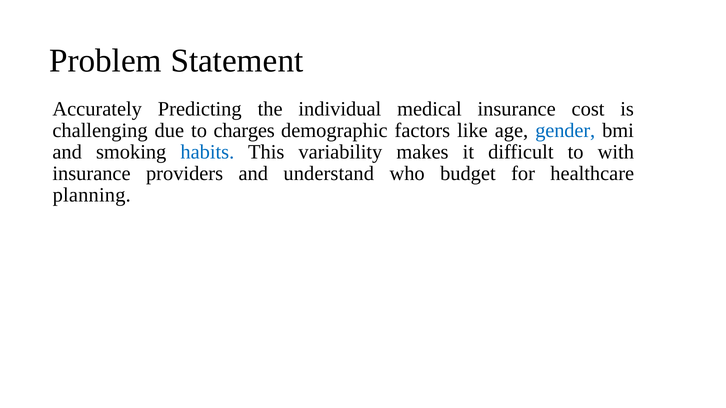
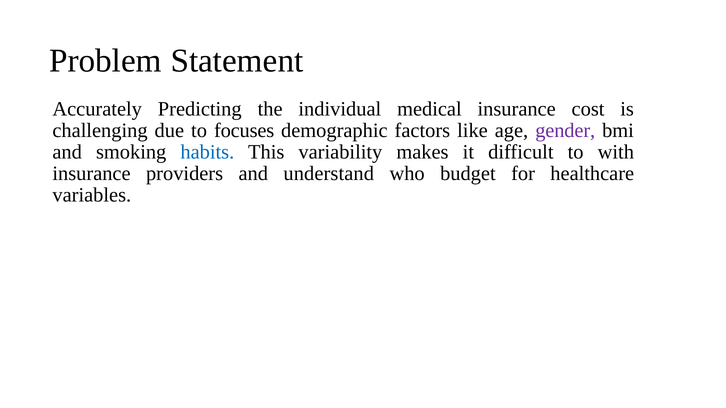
charges: charges -> focuses (244, 130)
gender colour: blue -> purple (565, 130)
planning: planning -> variables (92, 195)
